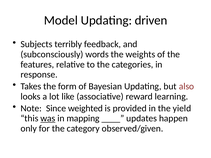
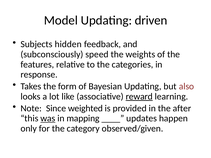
terribly: terribly -> hidden (68, 44)
words: words -> speed (97, 54)
reward underline: none -> present (139, 97)
yield: yield -> after (182, 108)
